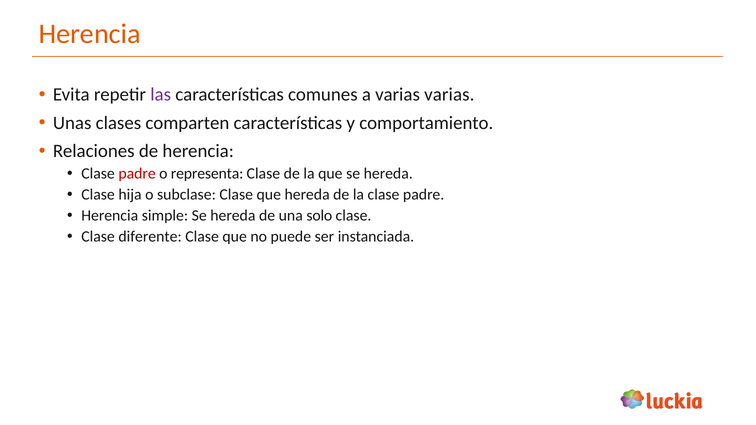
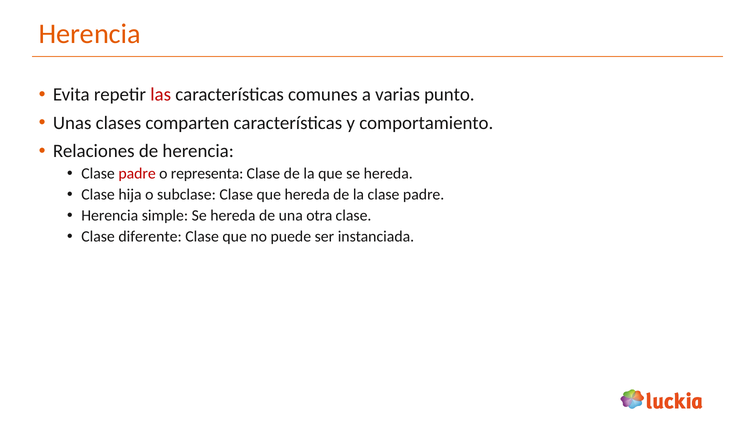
las colour: purple -> red (161, 95)
varias varias: varias -> punto (449, 95)
solo: solo -> otra (319, 216)
